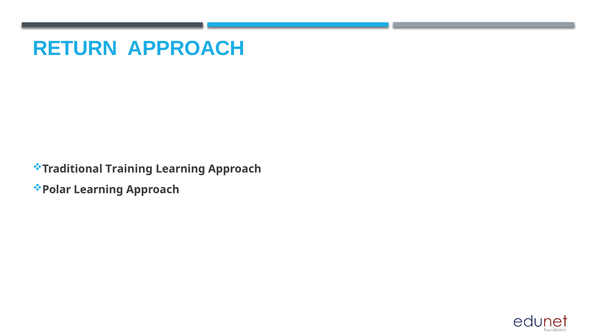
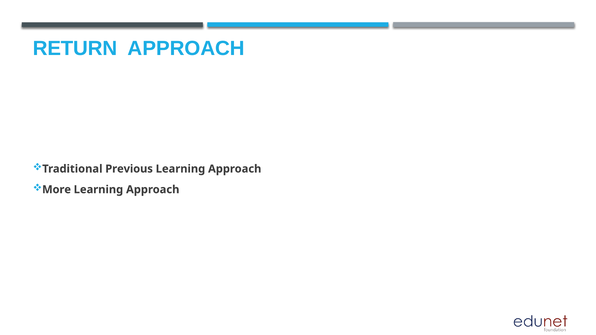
Training: Training -> Previous (129, 169)
Polar: Polar -> More (57, 190)
